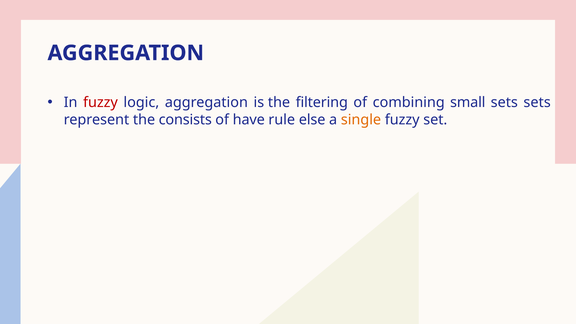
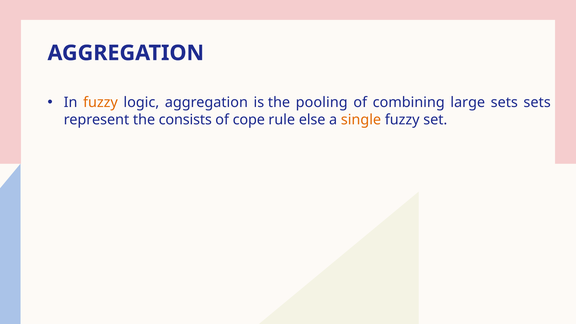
fuzzy colour: red -> orange (100, 102)
filtering: filtering -> pooling (322, 102)
small: small -> large (468, 102)
have: have -> cope (249, 120)
